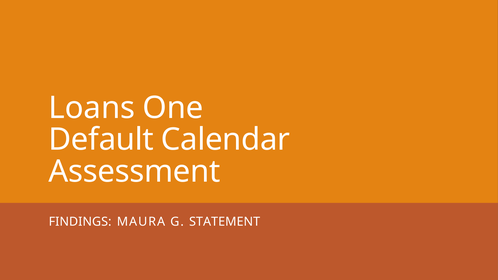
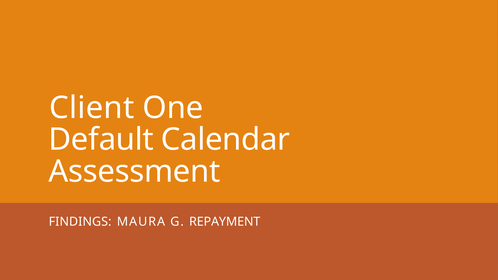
Loans: Loans -> Client (92, 108)
STATEMENT: STATEMENT -> REPAYMENT (225, 222)
